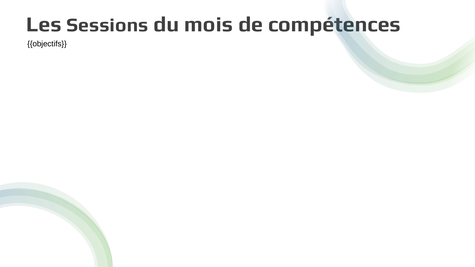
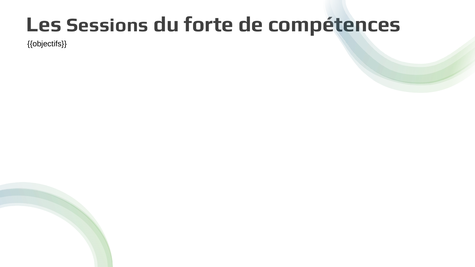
mois: mois -> forte (209, 24)
